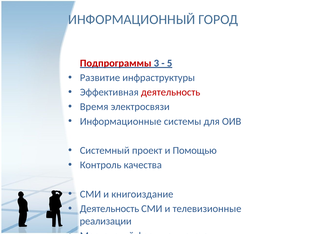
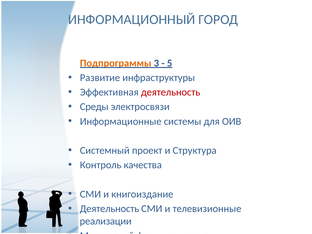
Подпрограммы colour: red -> orange (116, 63)
Время: Время -> Среды (94, 107)
Помощью: Помощью -> Структура (195, 150)
